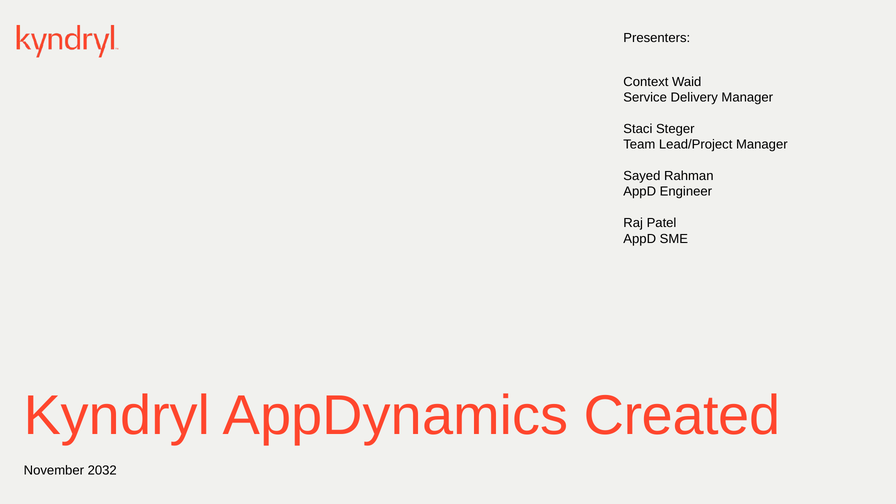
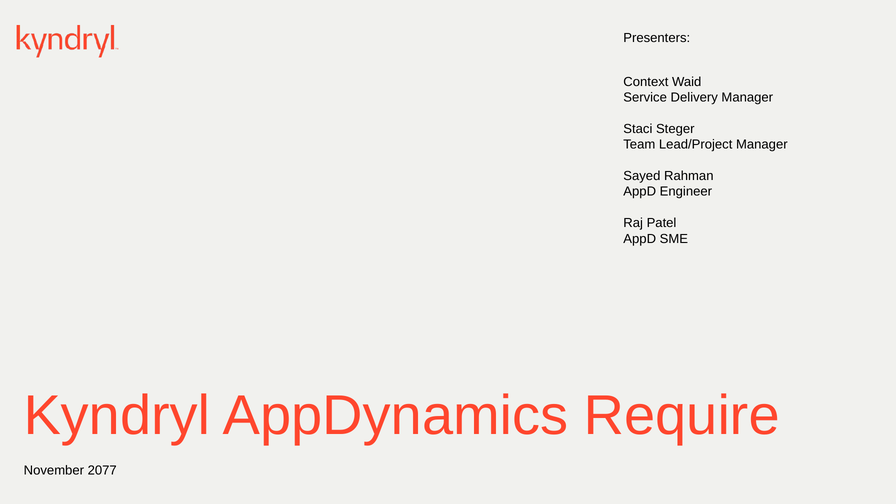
Created: Created -> Require (682, 416)
2032: 2032 -> 2077 (102, 470)
